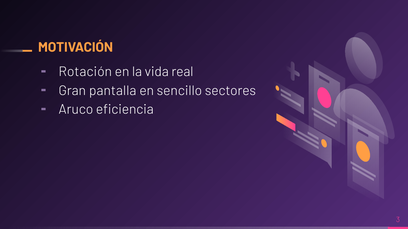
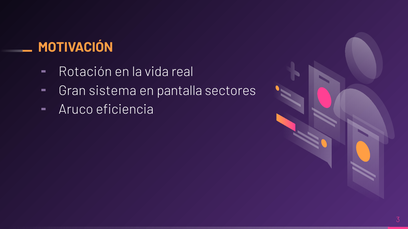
pantalla: pantalla -> sistema (113, 91)
sencillo: sencillo -> pantalla (179, 91)
